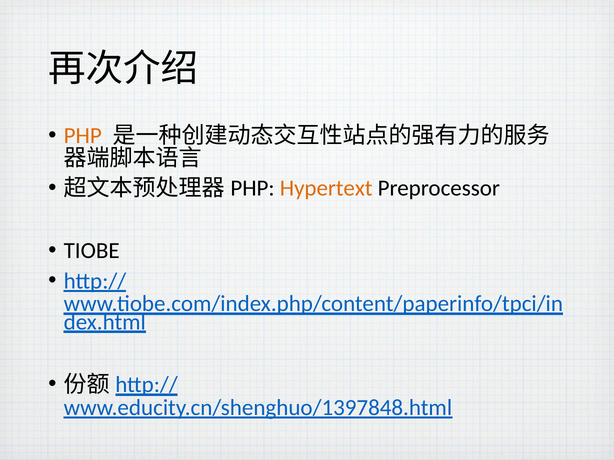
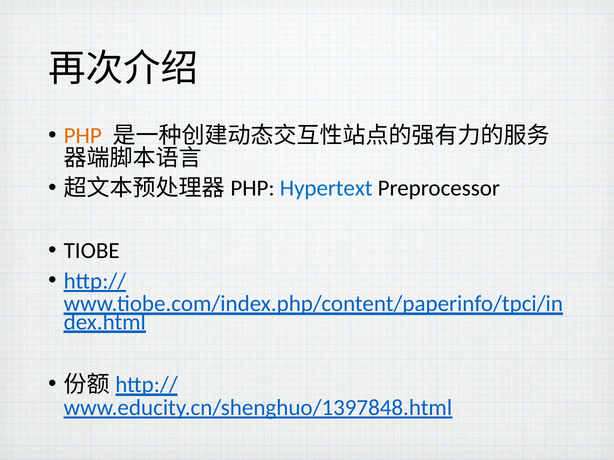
Hypertext colour: orange -> blue (326, 188)
